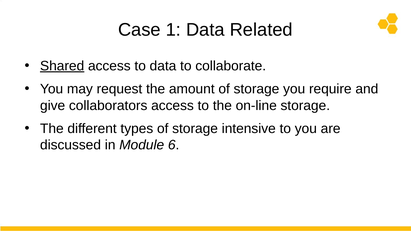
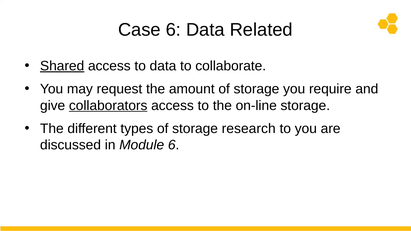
Case 1: 1 -> 6 (173, 30)
collaborators underline: none -> present (108, 106)
intensive: intensive -> research (249, 129)
